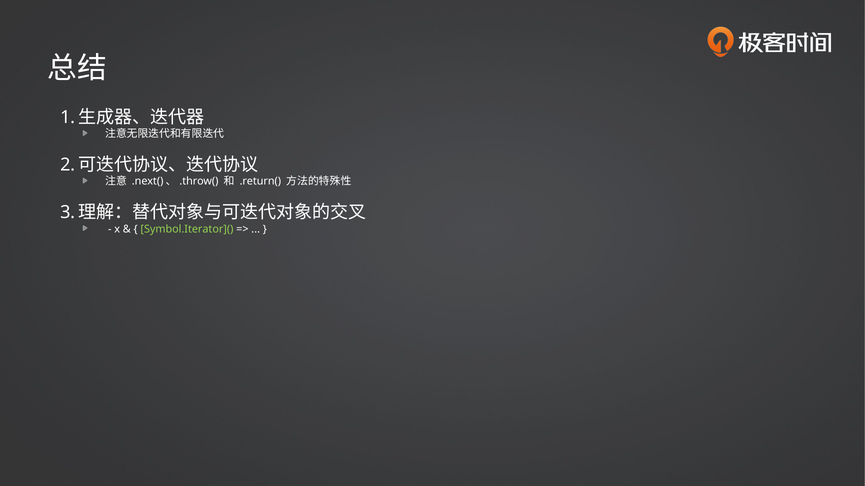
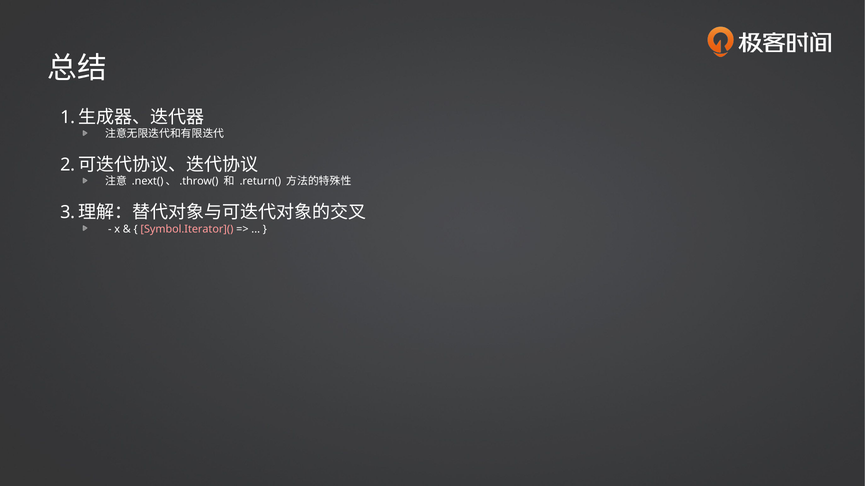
Symbol.Iterator]( colour: light green -> pink (187, 229)
